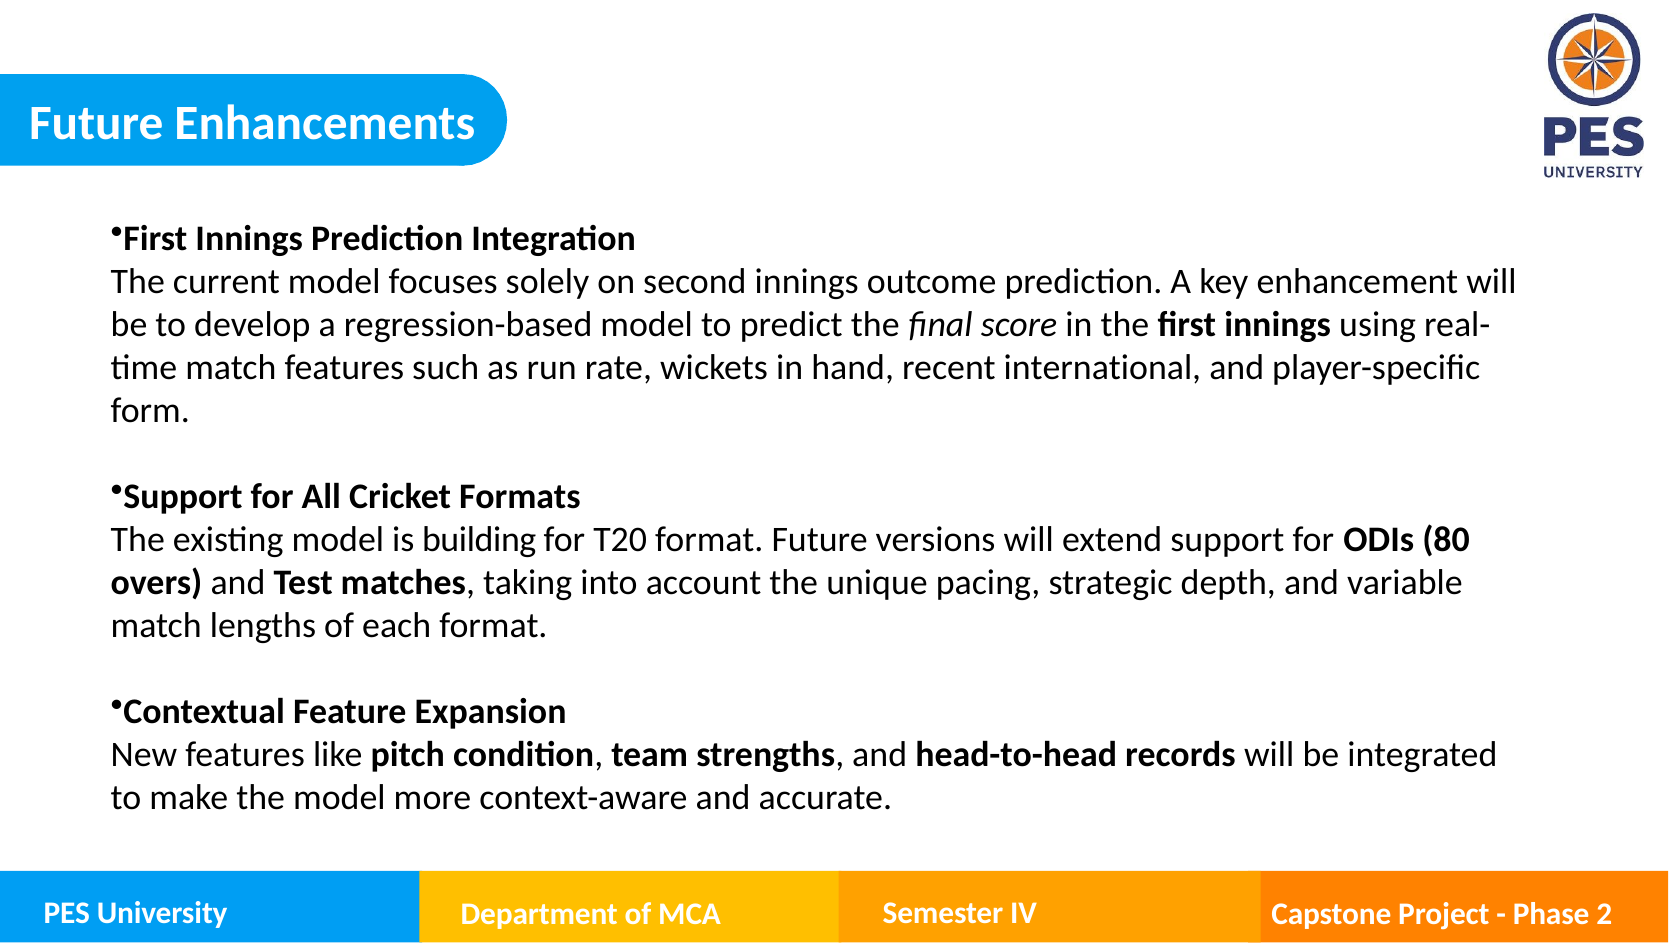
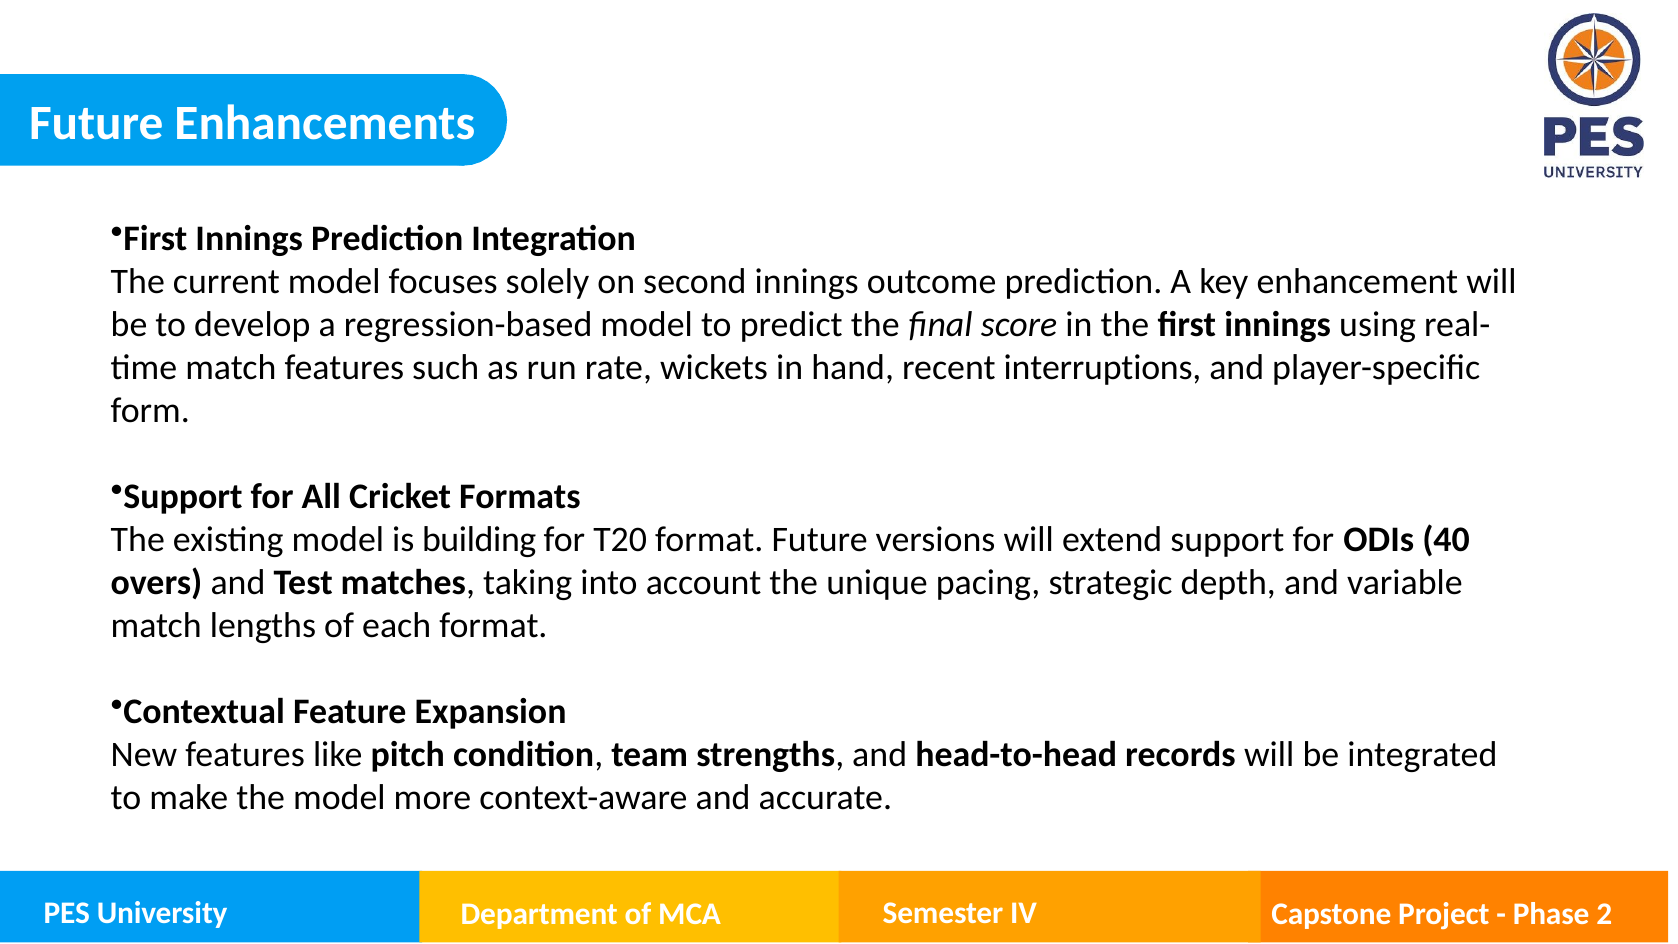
international: international -> interruptions (1102, 367)
80: 80 -> 40 (1446, 540)
